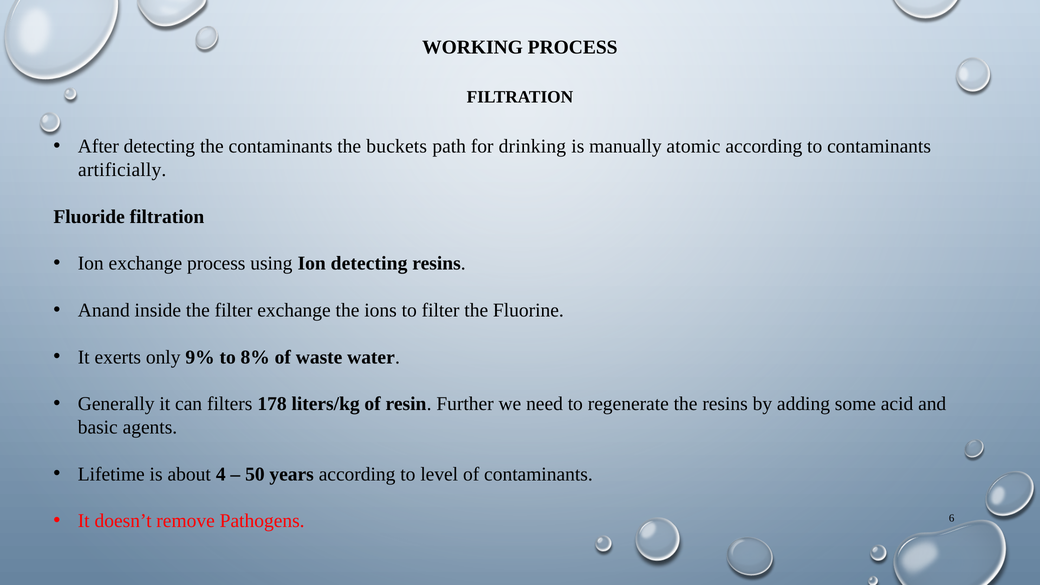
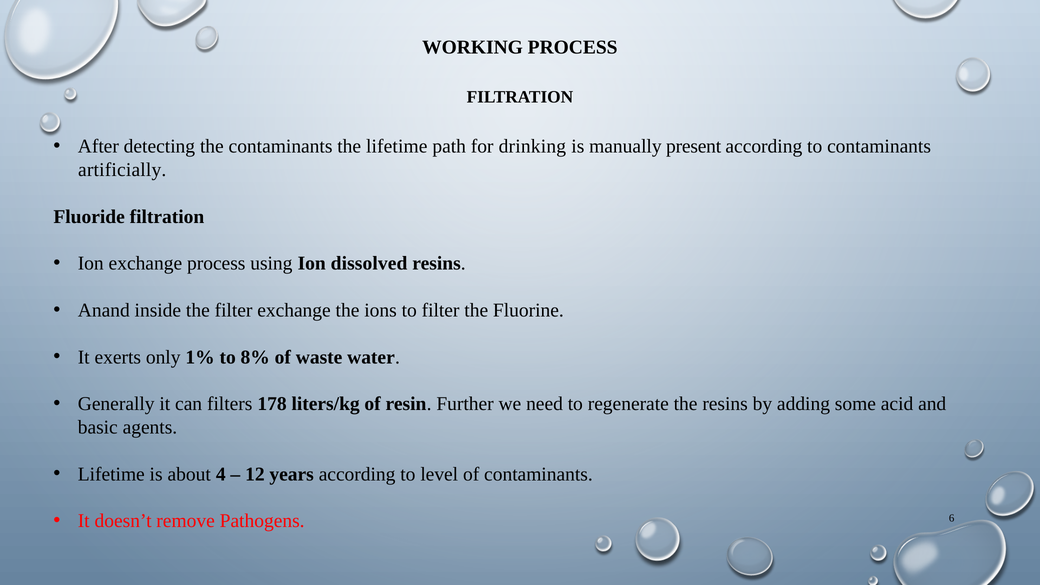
the buckets: buckets -> lifetime (397, 146)
atomic: atomic -> present (694, 146)
Ion detecting: detecting -> dissolved (369, 263)
9%: 9% -> 1% (200, 357)
50: 50 -> 12 (255, 474)
